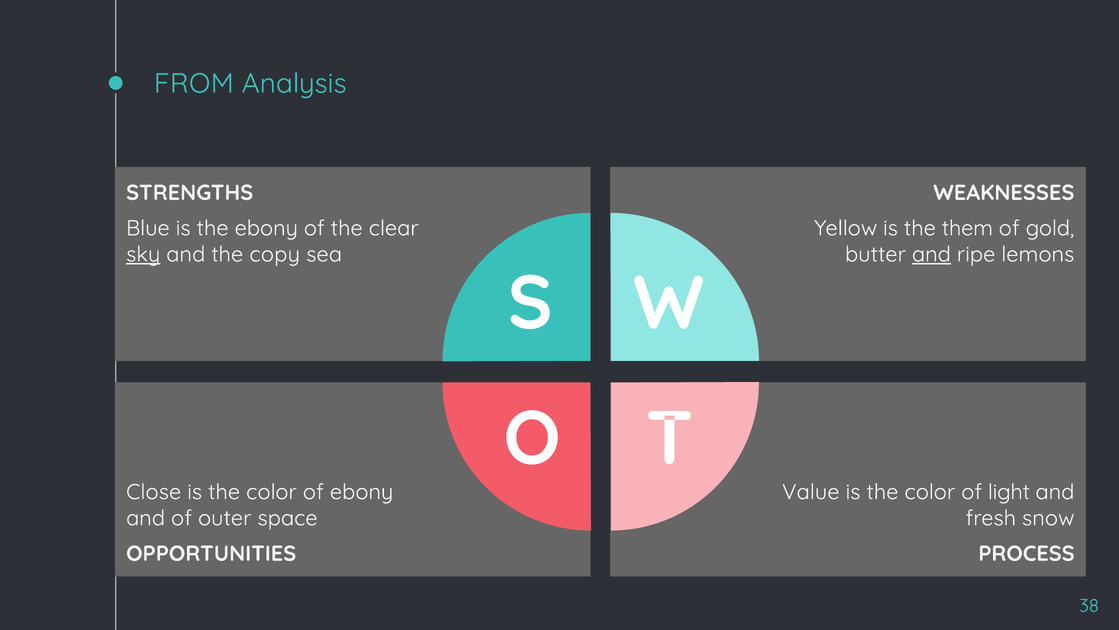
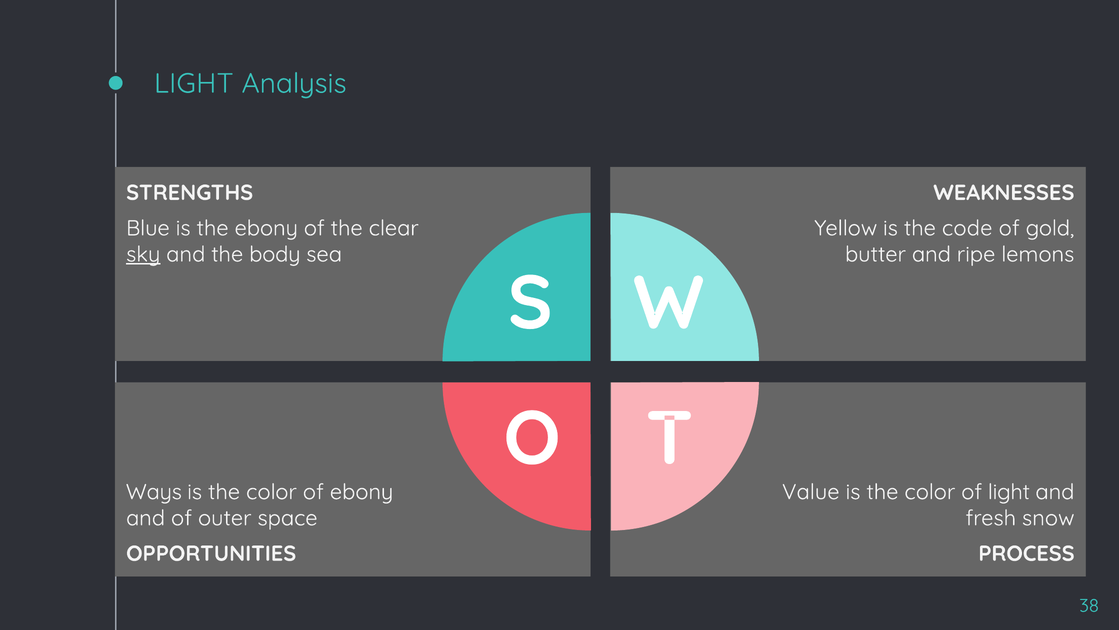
FROM: FROM -> LIGHT (194, 83)
them: them -> code (967, 228)
copy: copy -> body (275, 254)
and underline: present -> none (931, 254)
Close: Close -> Ways (154, 492)
